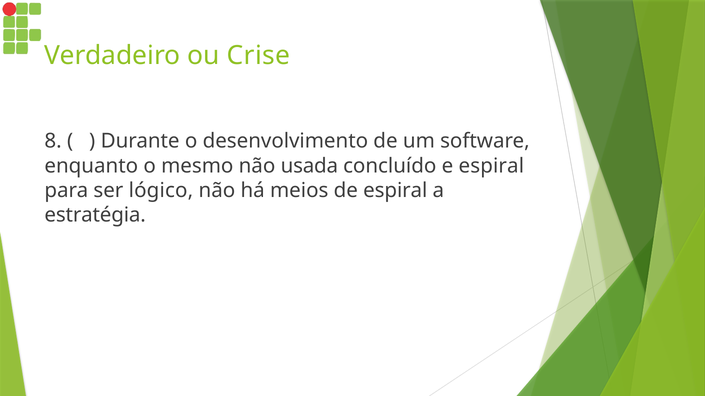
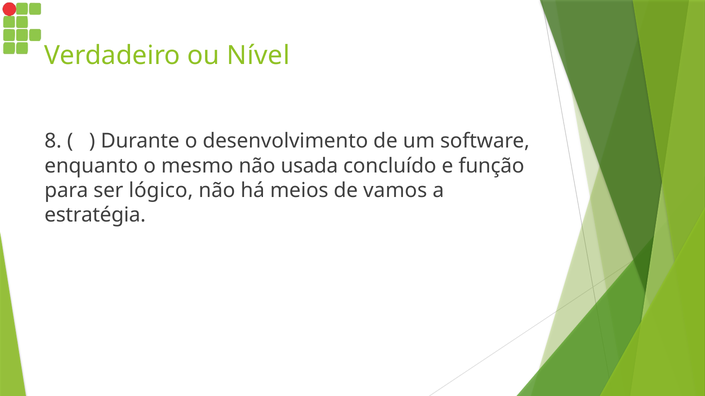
Crise: Crise -> Nível (258, 56)
e espiral: espiral -> função (491, 166)
de espiral: espiral -> vamos (395, 191)
